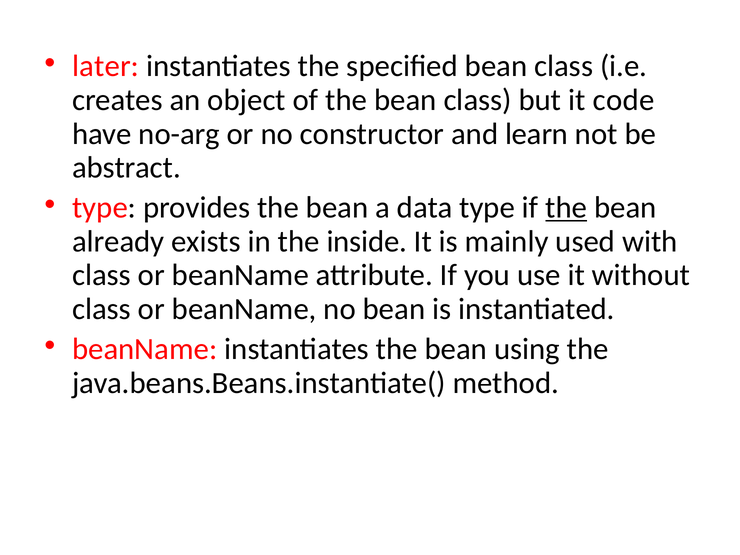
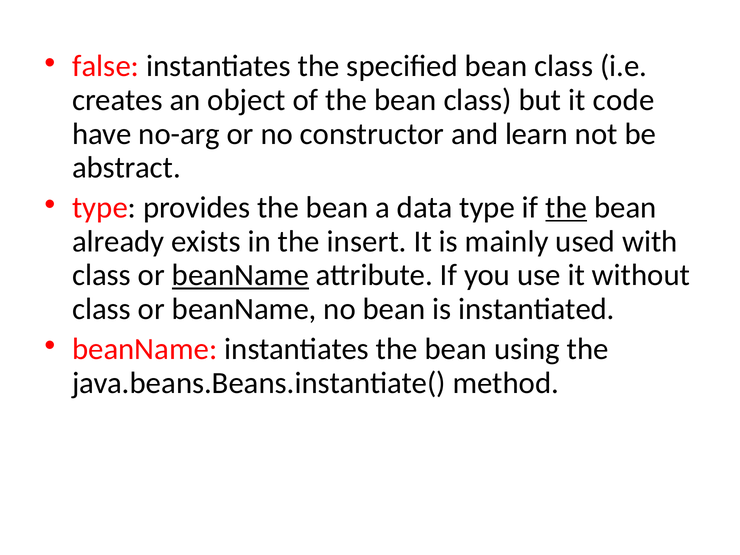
later: later -> false (106, 66)
inside: inside -> insert (367, 241)
beanName underline: none -> present (240, 275)
